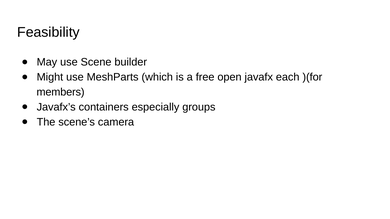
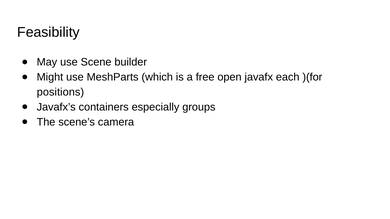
members: members -> positions (60, 92)
